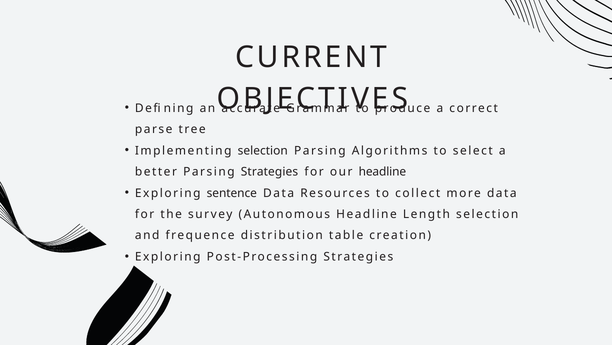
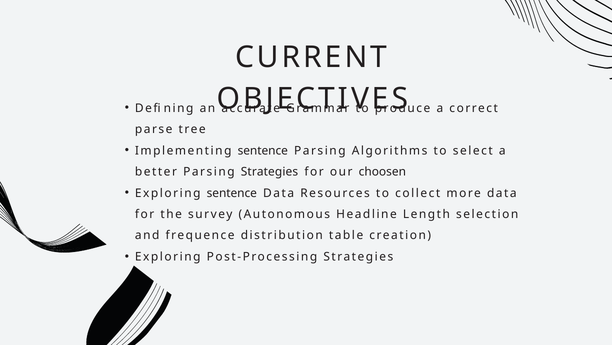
Implementing selection: selection -> sentence (263, 150)
our headline: headline -> choosen (382, 171)
